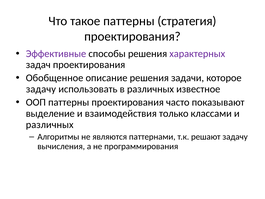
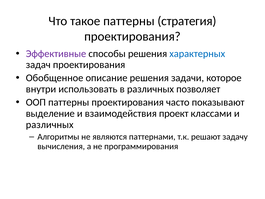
характерных colour: purple -> blue (197, 54)
задачу: задачу -> внутри (41, 89)
известное: известное -> позволяет (198, 89)
только: только -> проект (174, 113)
